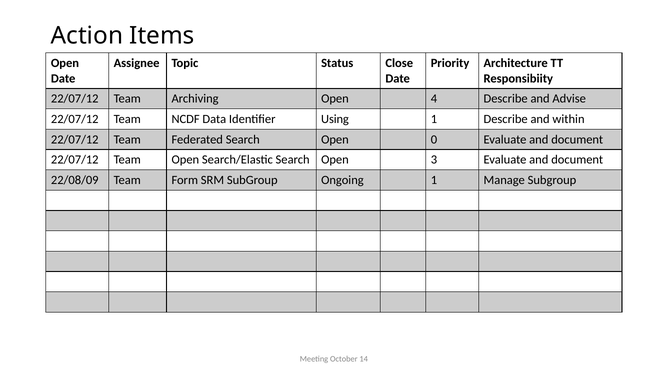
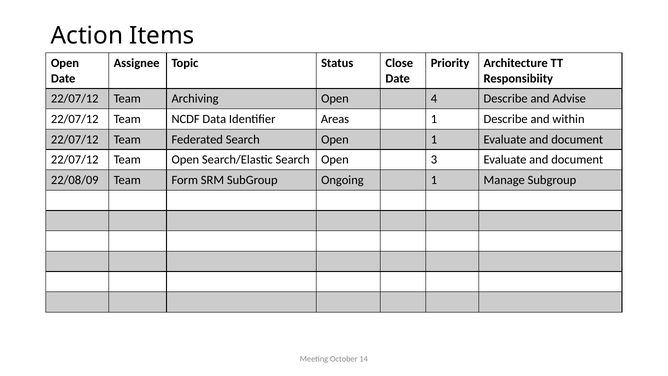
Using: Using -> Areas (335, 119)
Open 0: 0 -> 1 (434, 139)
